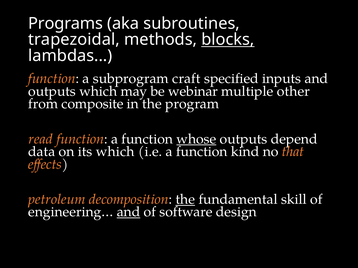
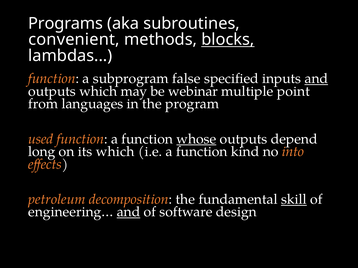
trapezoidal: trapezoidal -> convenient (74, 40)
craft: craft -> false (186, 79)
and underline: none -> present (316, 79)
other: other -> point (293, 91)
composite: composite -> languages (92, 104)
read: read -> used (41, 139)
data: data -> long (42, 152)
that: that -> into (293, 152)
the underline: present -> none (185, 200)
skill underline: none -> present (294, 200)
